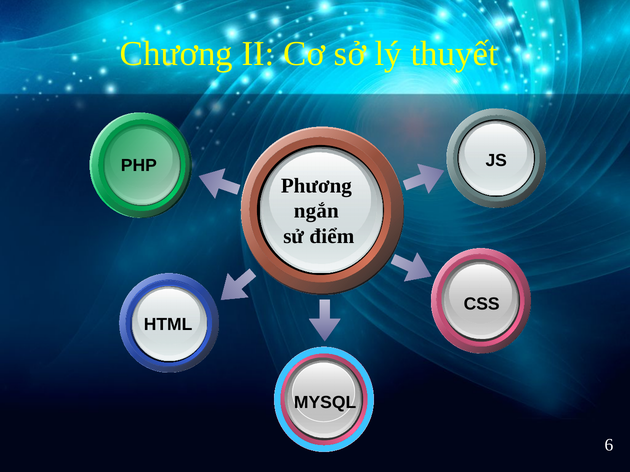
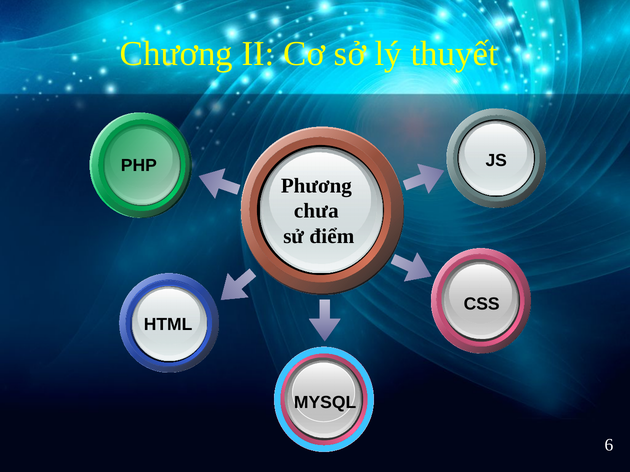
ngắn: ngắn -> chưa (316, 211)
